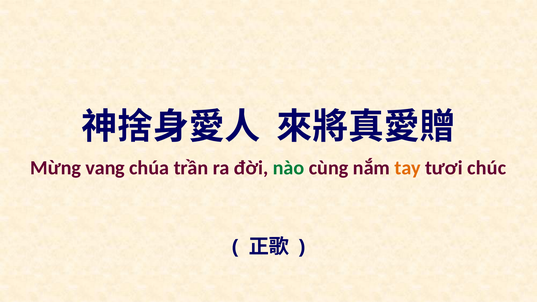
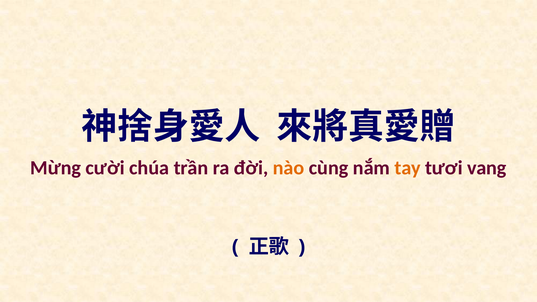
vang: vang -> cười (105, 168)
nào colour: green -> orange (289, 168)
chúc: chúc -> vang (487, 168)
